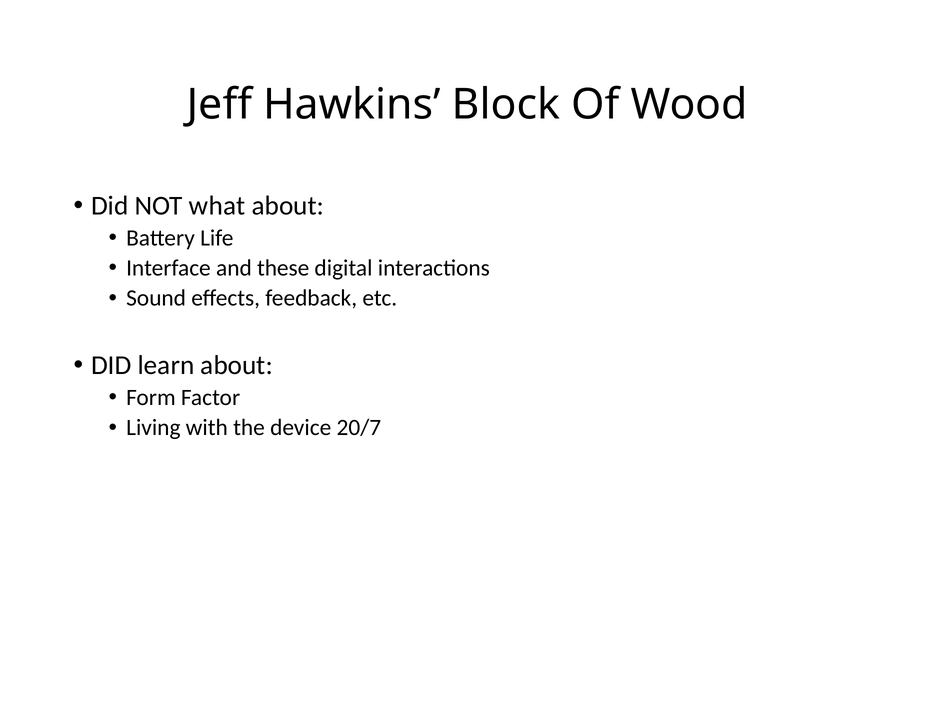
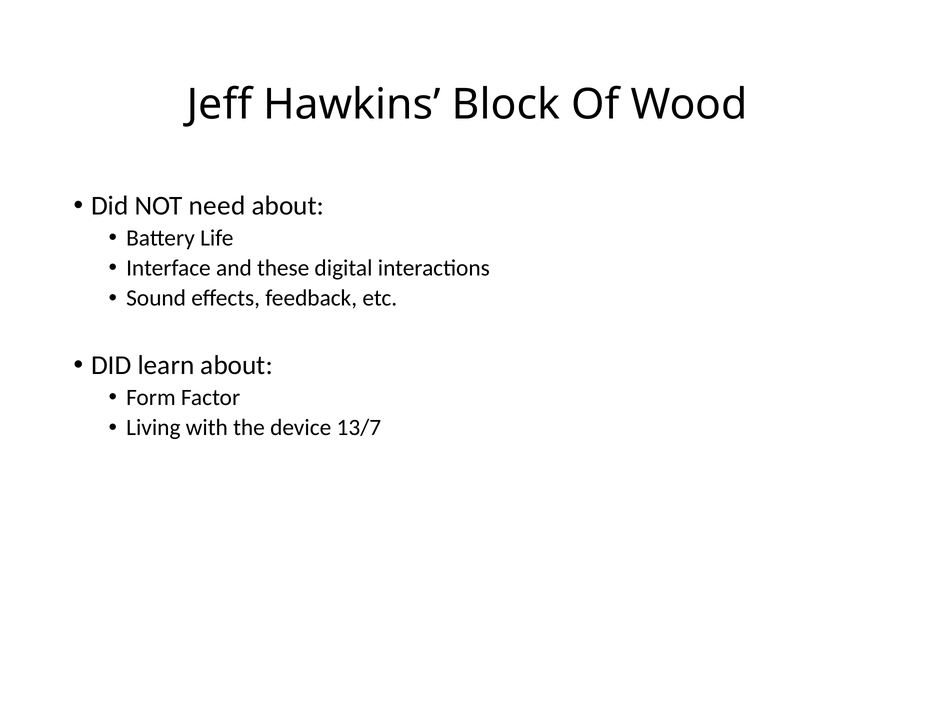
what: what -> need (217, 206)
20/7: 20/7 -> 13/7 (359, 428)
